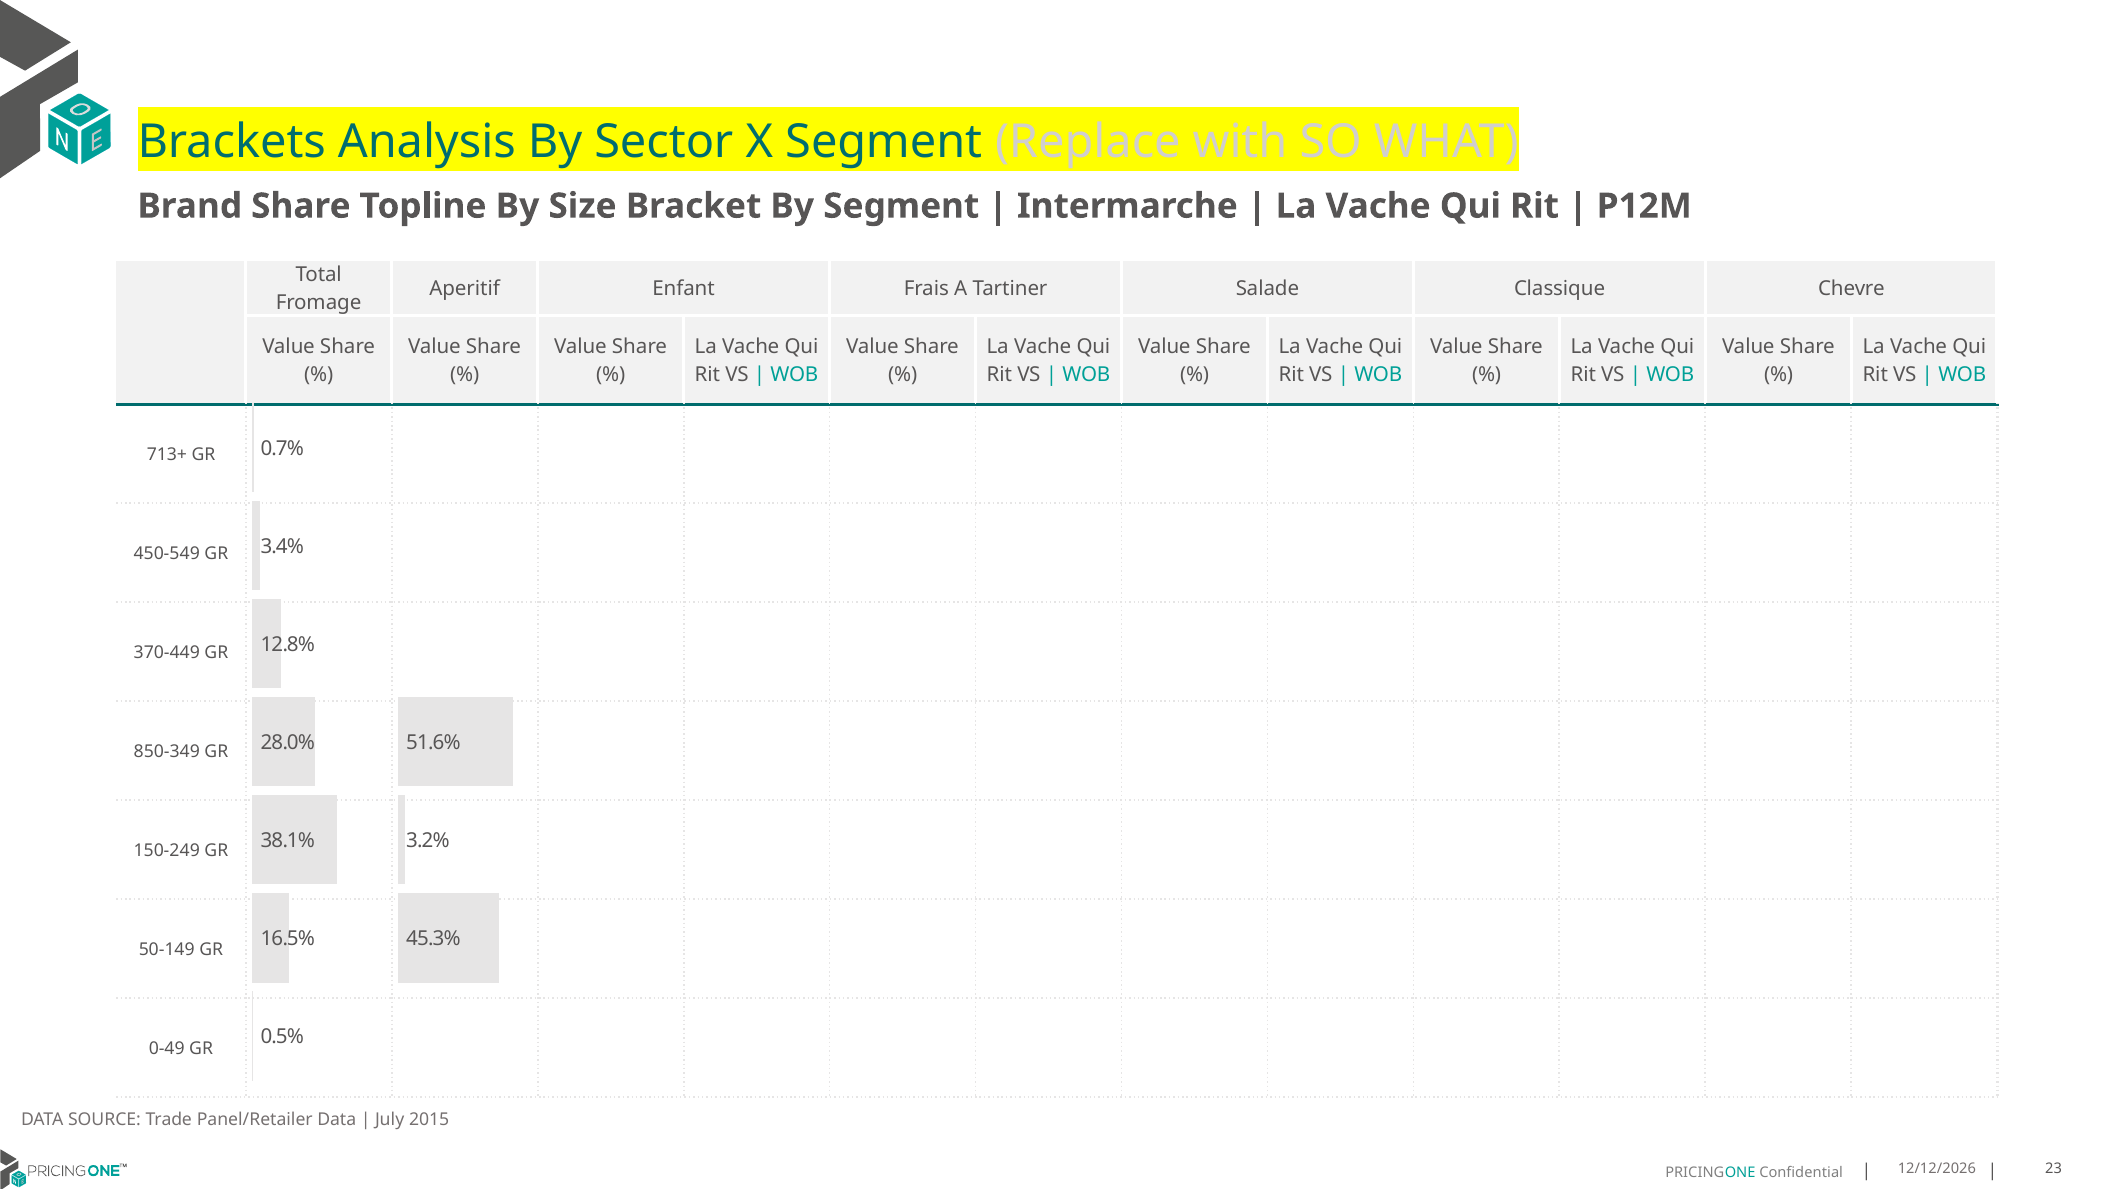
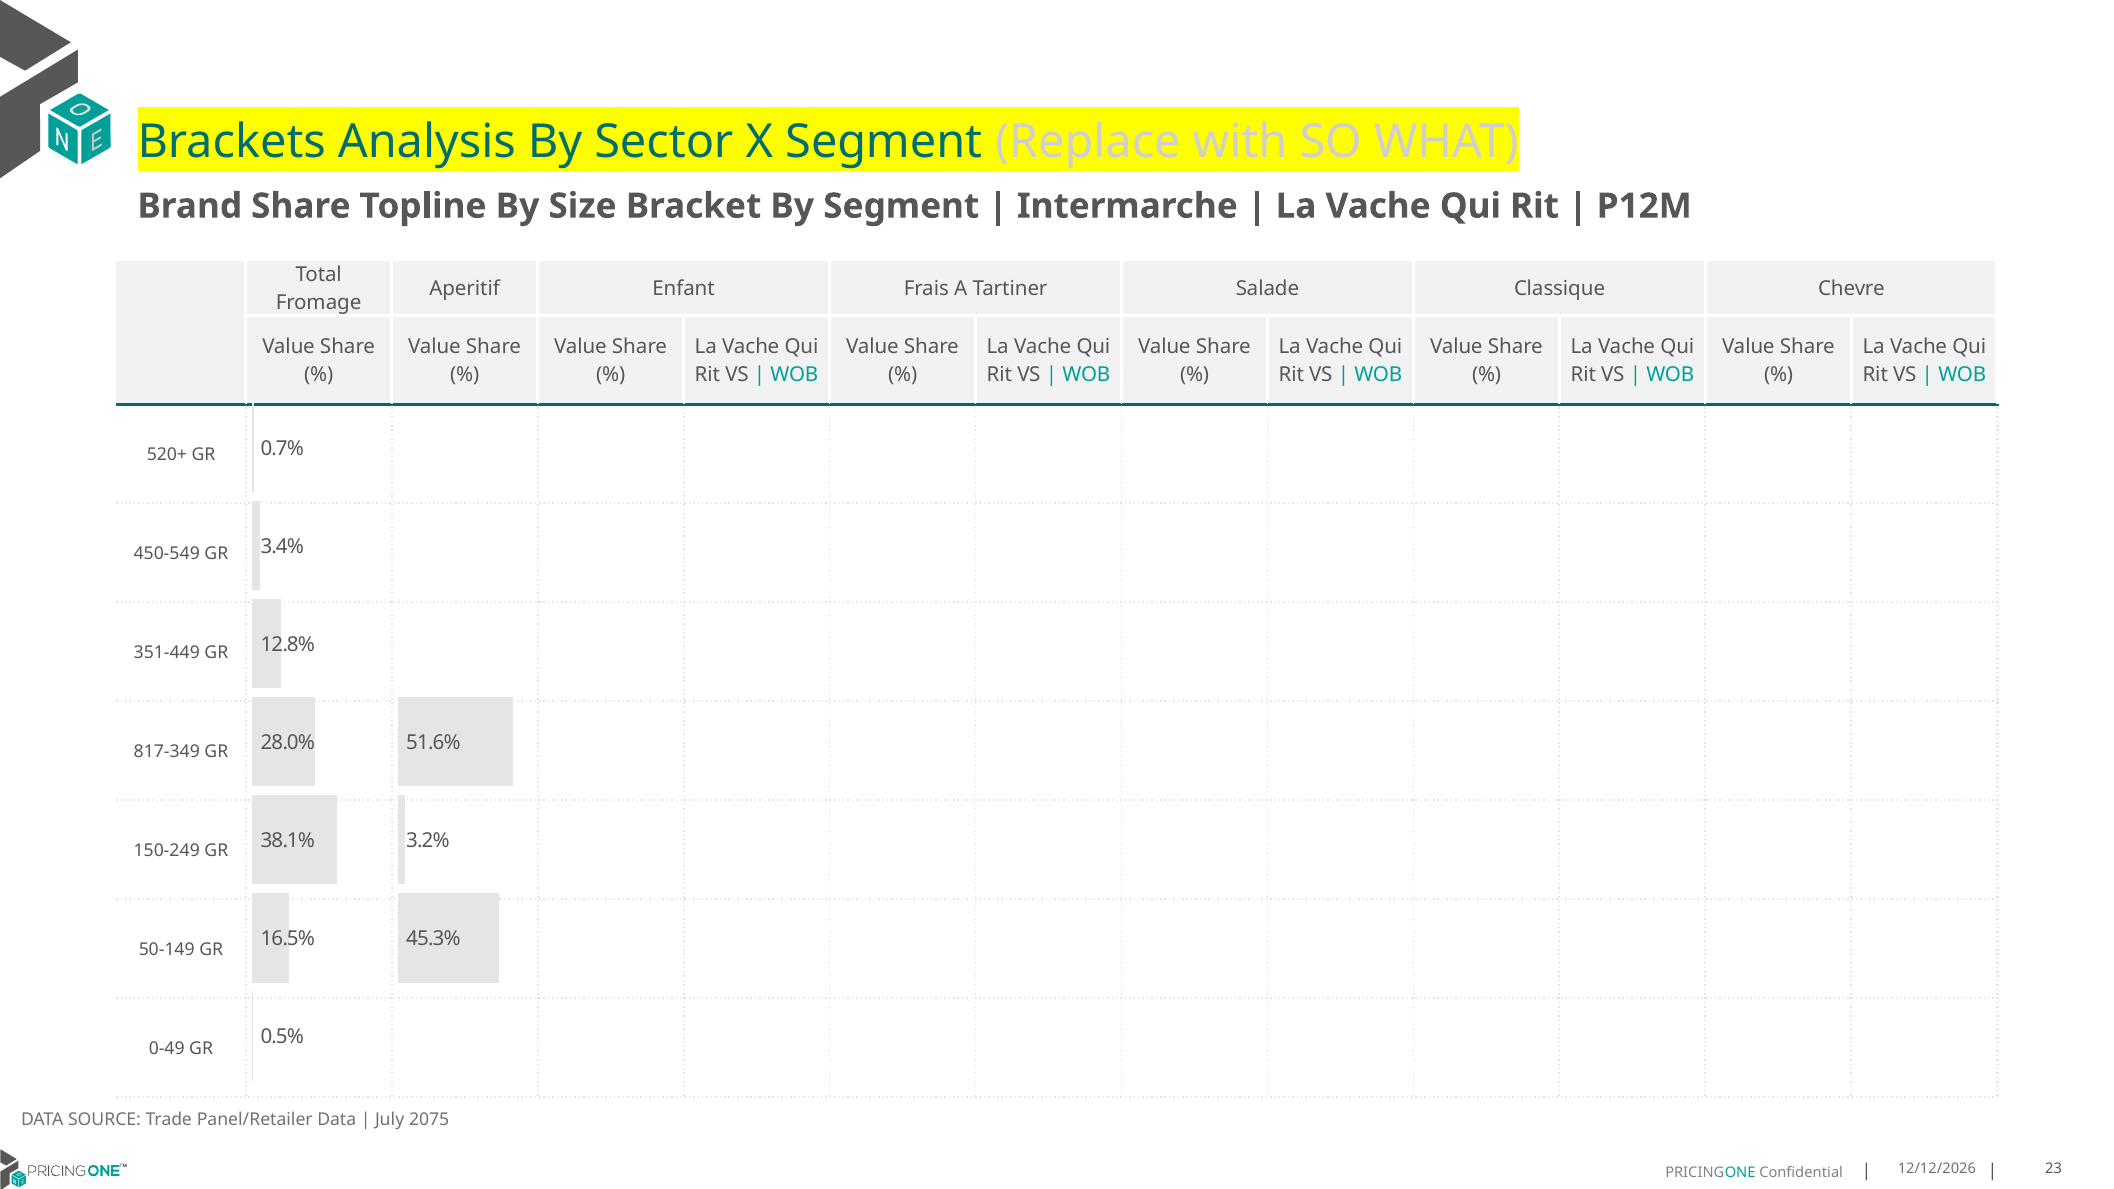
713+: 713+ -> 520+ (167, 455)
370-449: 370-449 -> 351-449 (167, 653)
850-349: 850-349 -> 817-349 (167, 752)
2015: 2015 -> 2075 (429, 1120)
